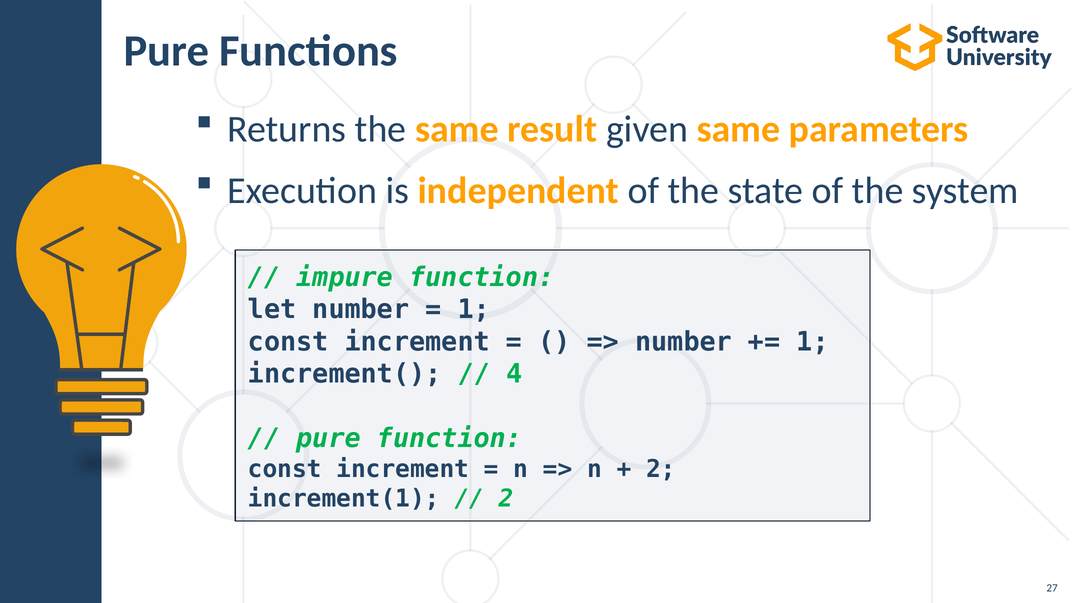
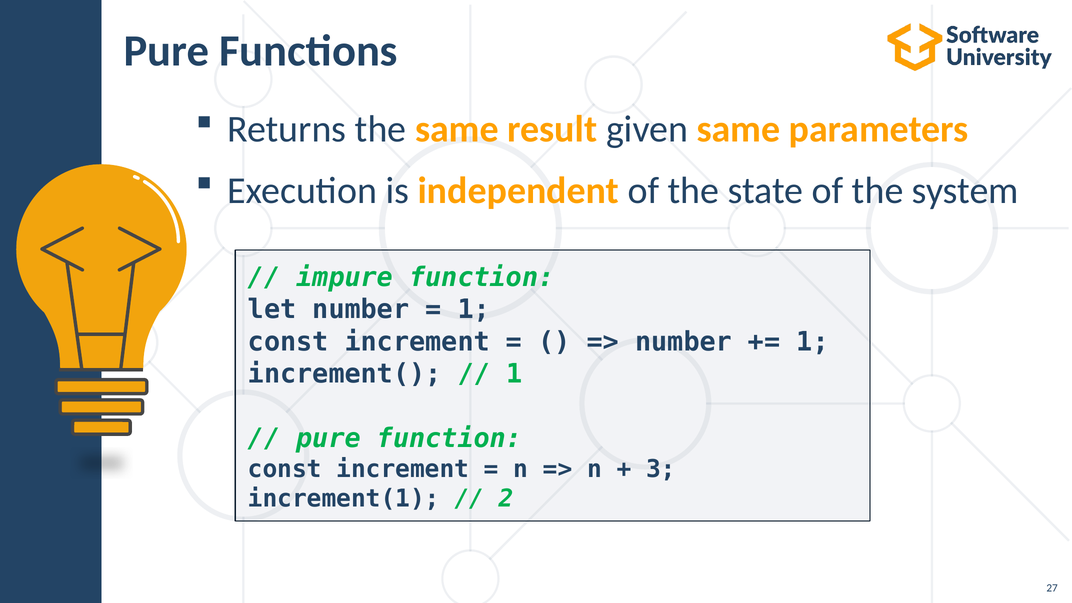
4: 4 -> 1 (514, 374)
2: 2 -> 3 (661, 469)
